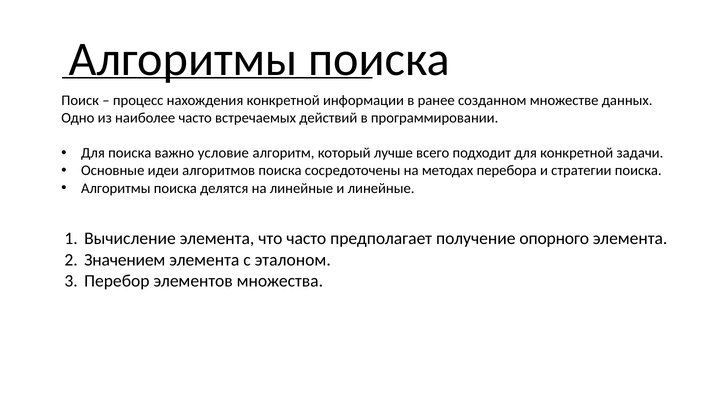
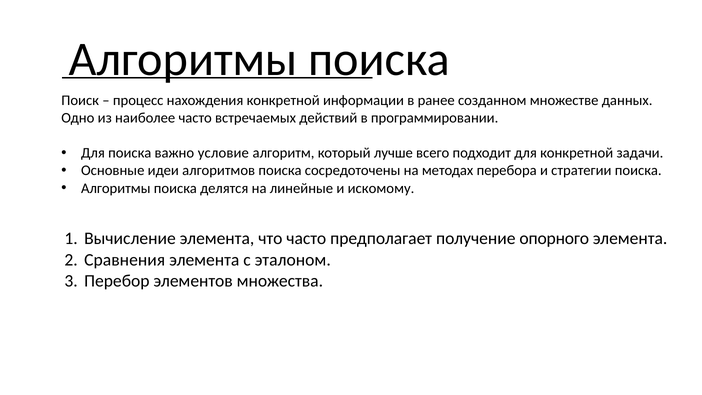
и линейные: линейные -> искомому (381, 188)
Значением: Значением -> Сравнения (125, 260)
